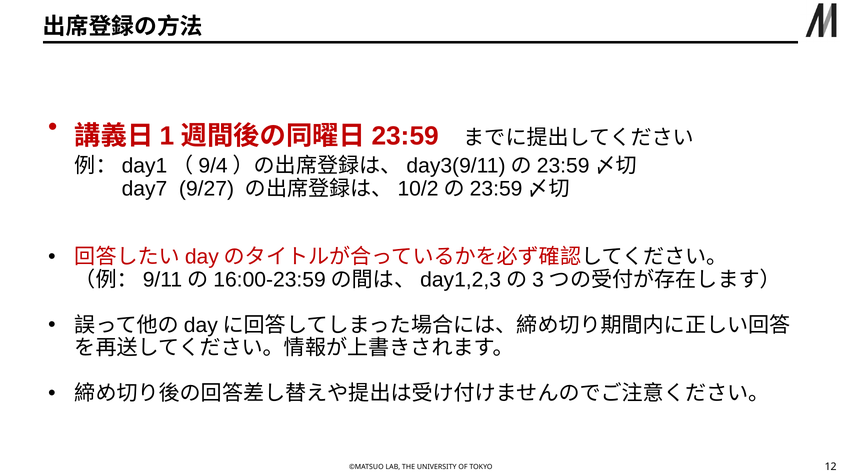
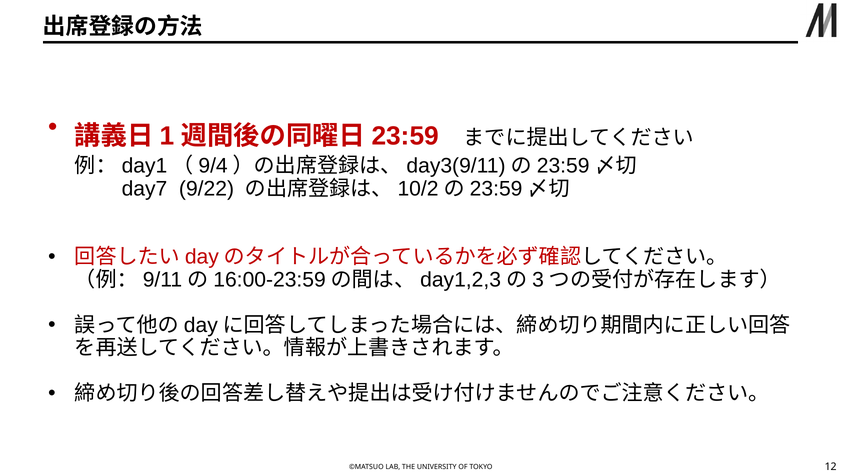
9/27: 9/27 -> 9/22 (207, 189)
